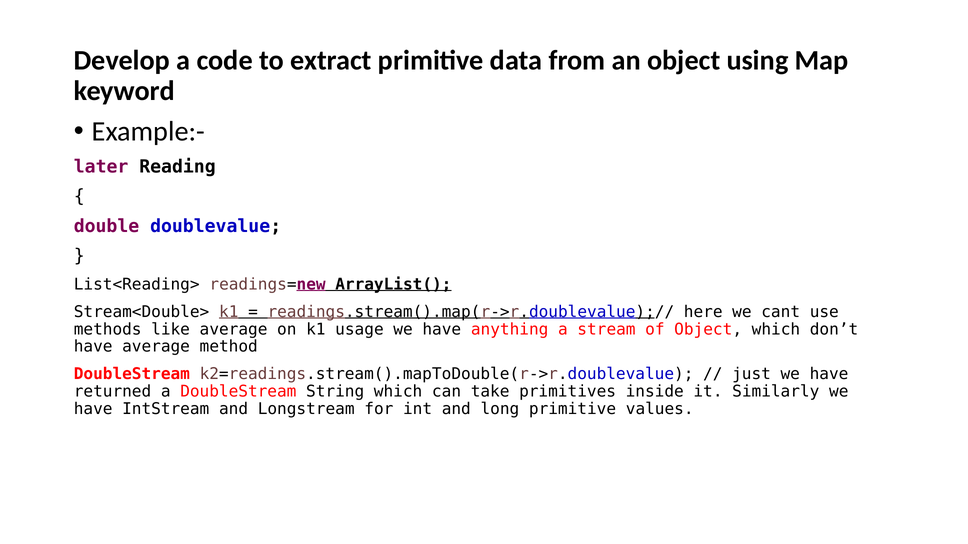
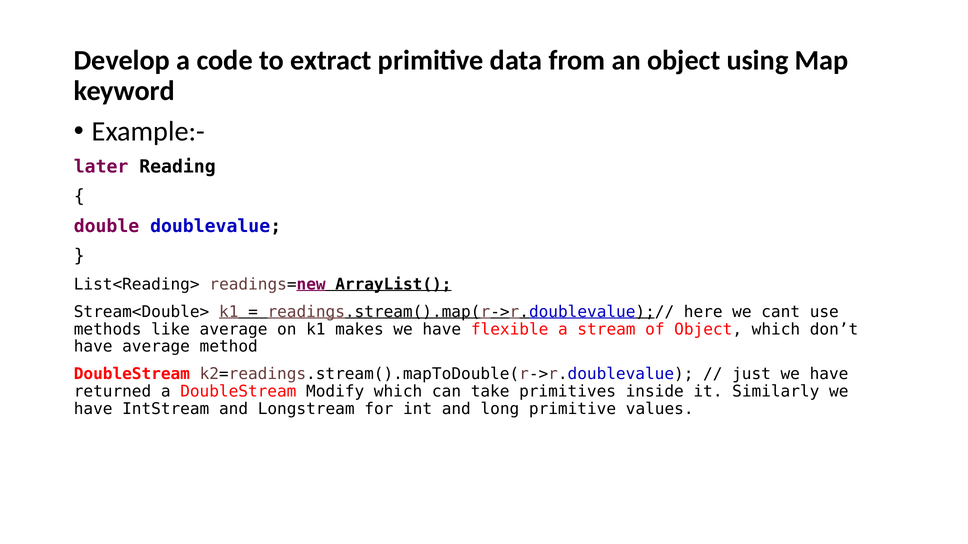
usage: usage -> makes (359, 329)
anything: anything -> flexible (510, 329)
String: String -> Modify (335, 392)
